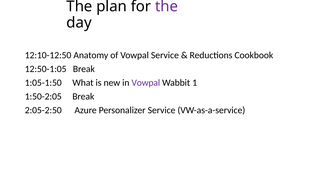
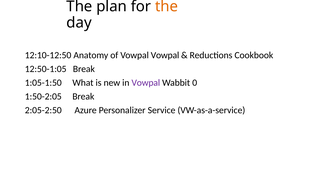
the colour: purple -> orange (167, 6)
Vowpal Service: Service -> Vowpal (165, 55)
1: 1 -> 0 (195, 82)
